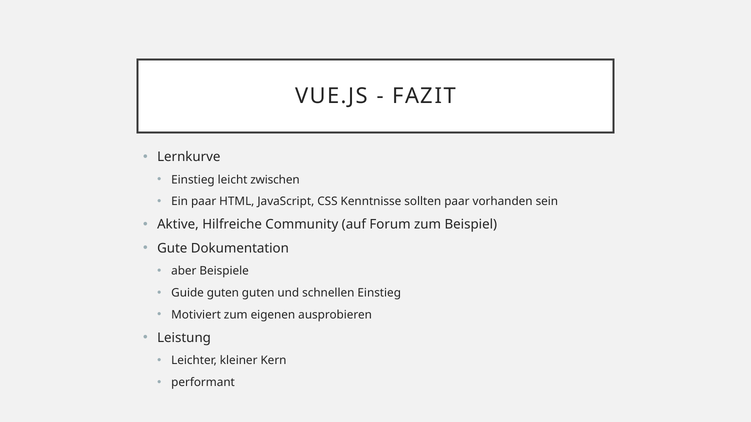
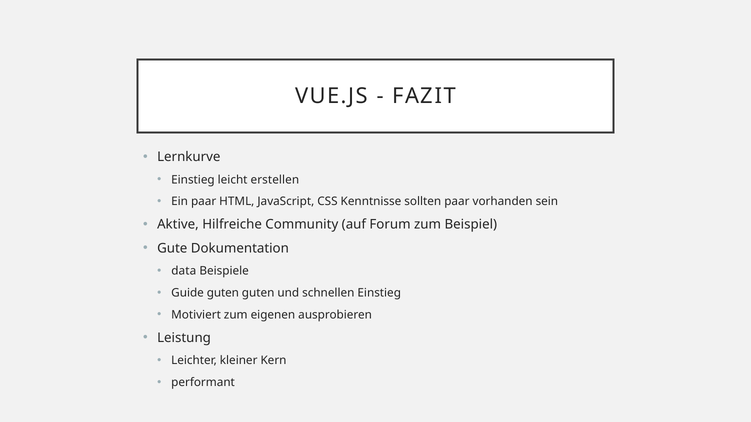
zwischen: zwischen -> erstellen (275, 180)
aber: aber -> data (184, 271)
